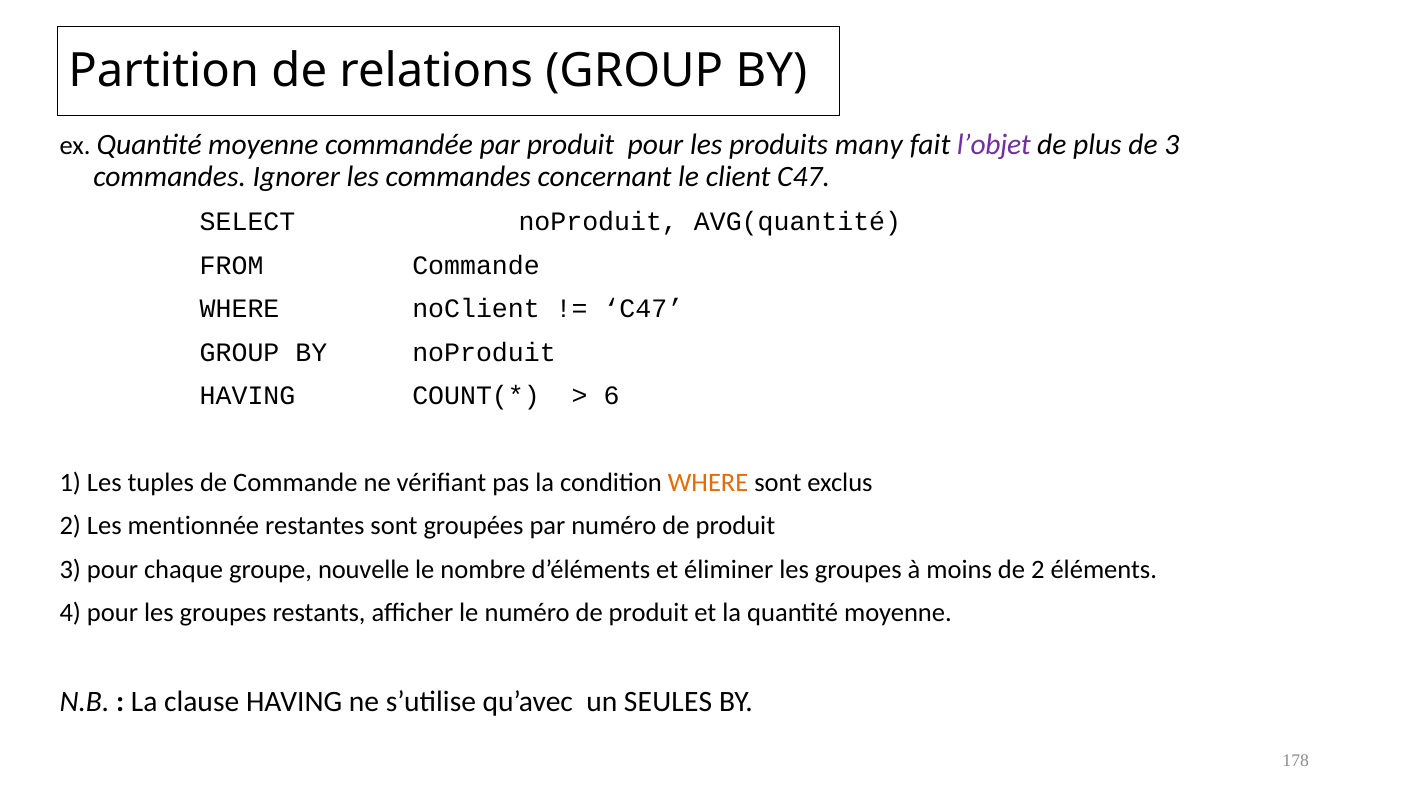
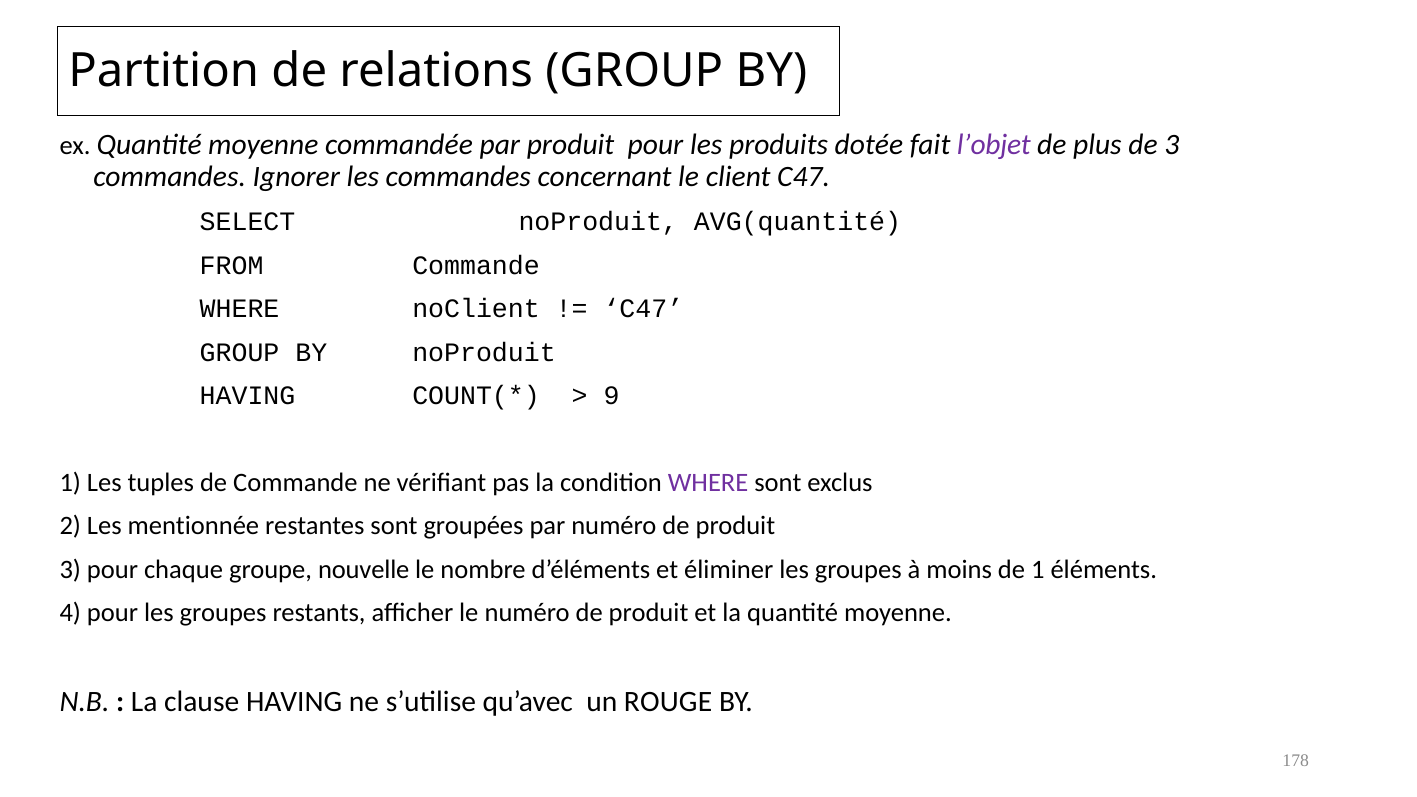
many: many -> dotée (869, 145)
6: 6 -> 9 (612, 396)
WHERE colour: orange -> purple (708, 483)
de 2: 2 -> 1 (1038, 570)
SEULES: SEULES -> ROUGE (668, 702)
